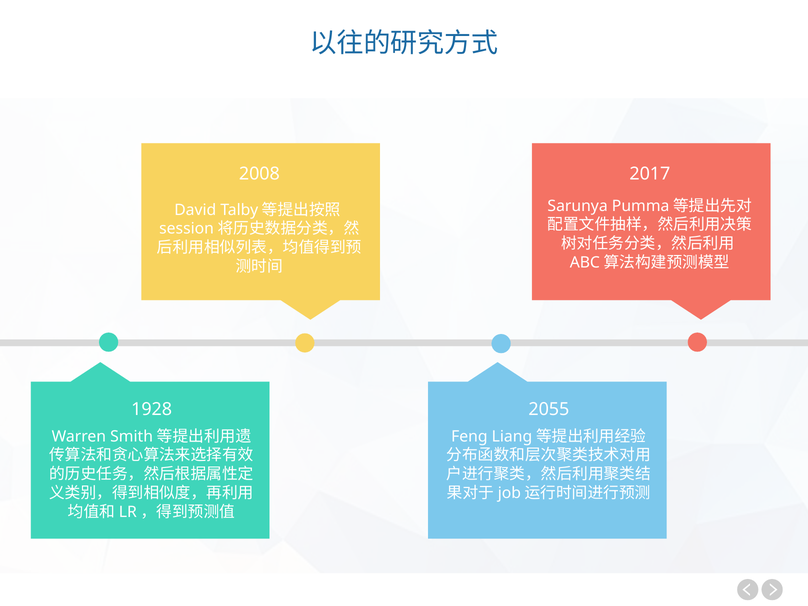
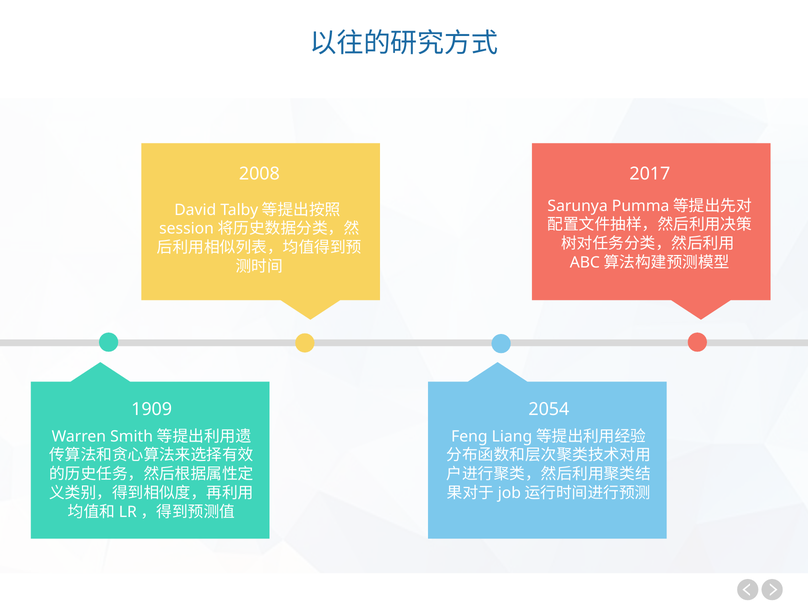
1928: 1928 -> 1909 (152, 409)
2055: 2055 -> 2054 (549, 409)
